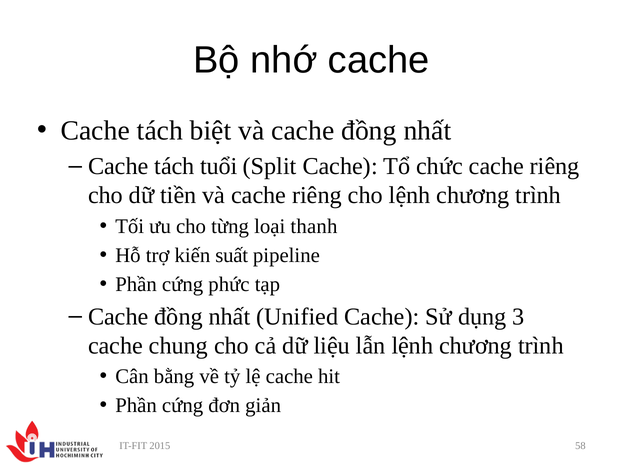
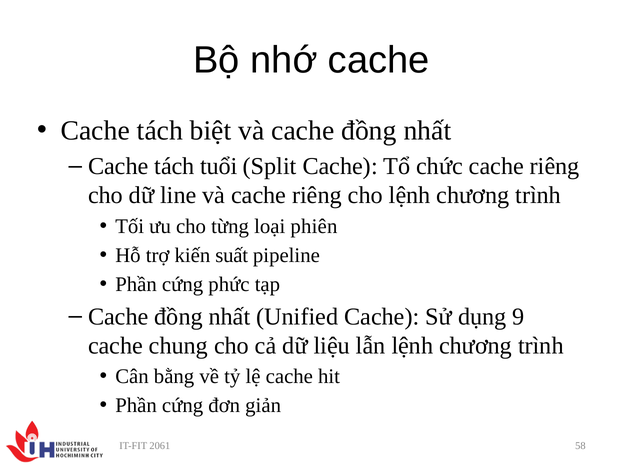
tiền: tiền -> line (178, 196)
thanh: thanh -> phiên (314, 226)
3: 3 -> 9 (518, 317)
2015: 2015 -> 2061 (160, 446)
